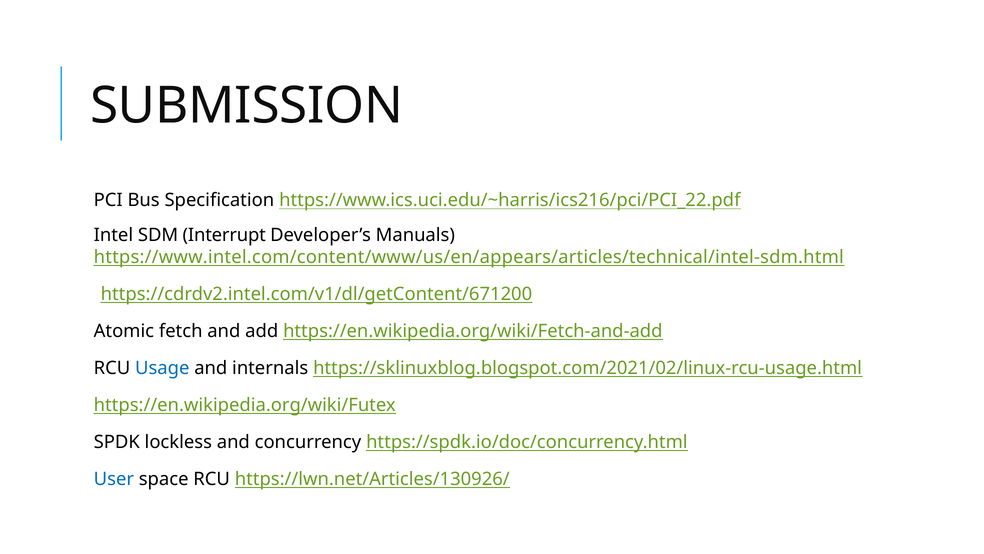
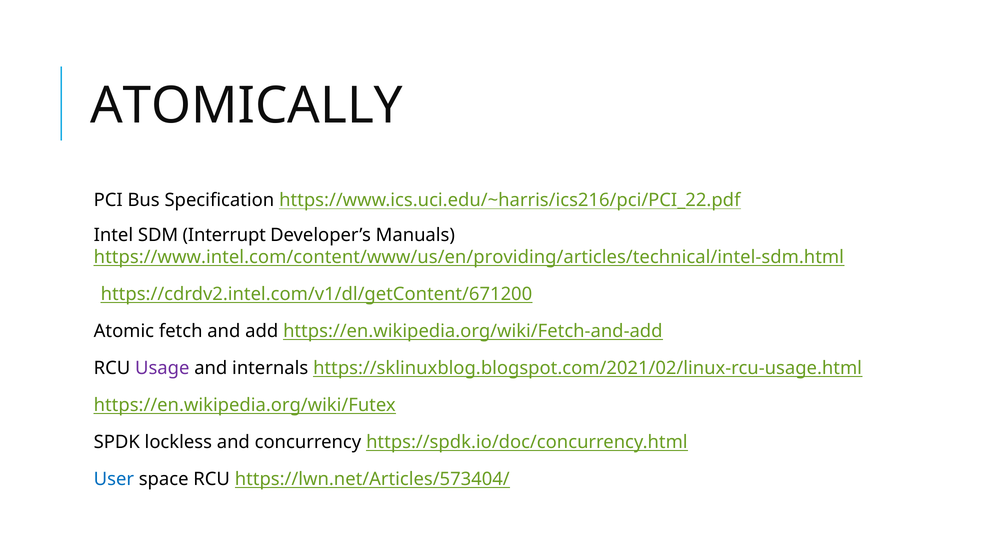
SUBMISSION: SUBMISSION -> ATOMICALLY (246, 106)
https://www.intel.com/content/www/us/en/appears/articles/technical/intel-sdm.html: https://www.intel.com/content/www/us/en/appears/articles/technical/intel-sdm.html -> https://www.intel.com/content/www/us/en/providing/articles/technical/intel-sdm.html (469, 257)
Usage colour: blue -> purple (162, 368)
https://lwn.net/Articles/130926/: https://lwn.net/Articles/130926/ -> https://lwn.net/Articles/573404/ (372, 479)
